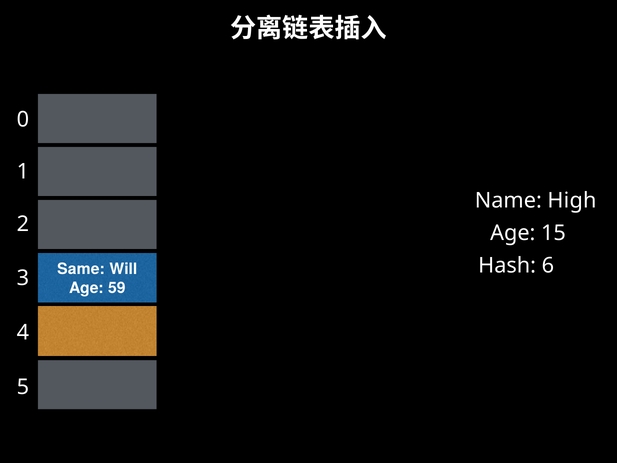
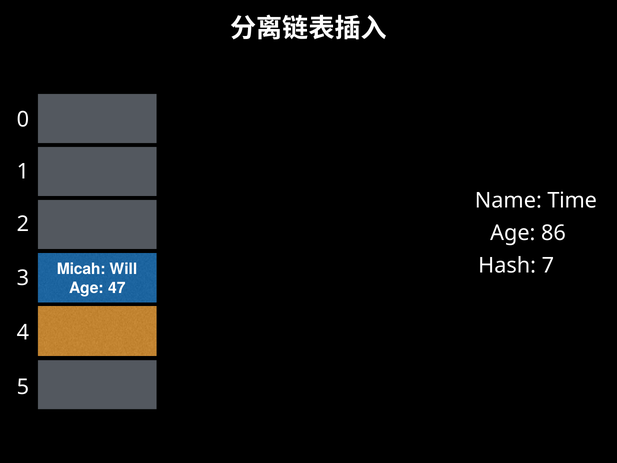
High: High -> Time (572, 200)
15: 15 -> 86 (553, 233)
6: 6 -> 7 (548, 265)
Same: Same -> Micah (81, 269)
59: 59 -> 47 (117, 288)
